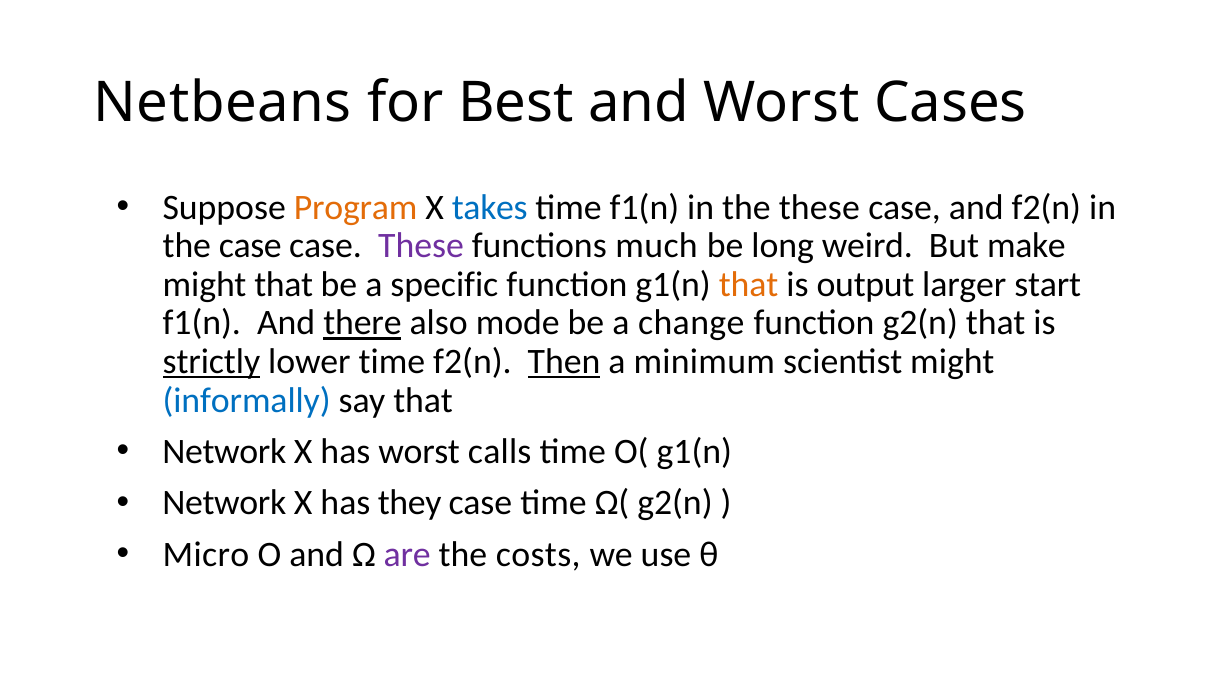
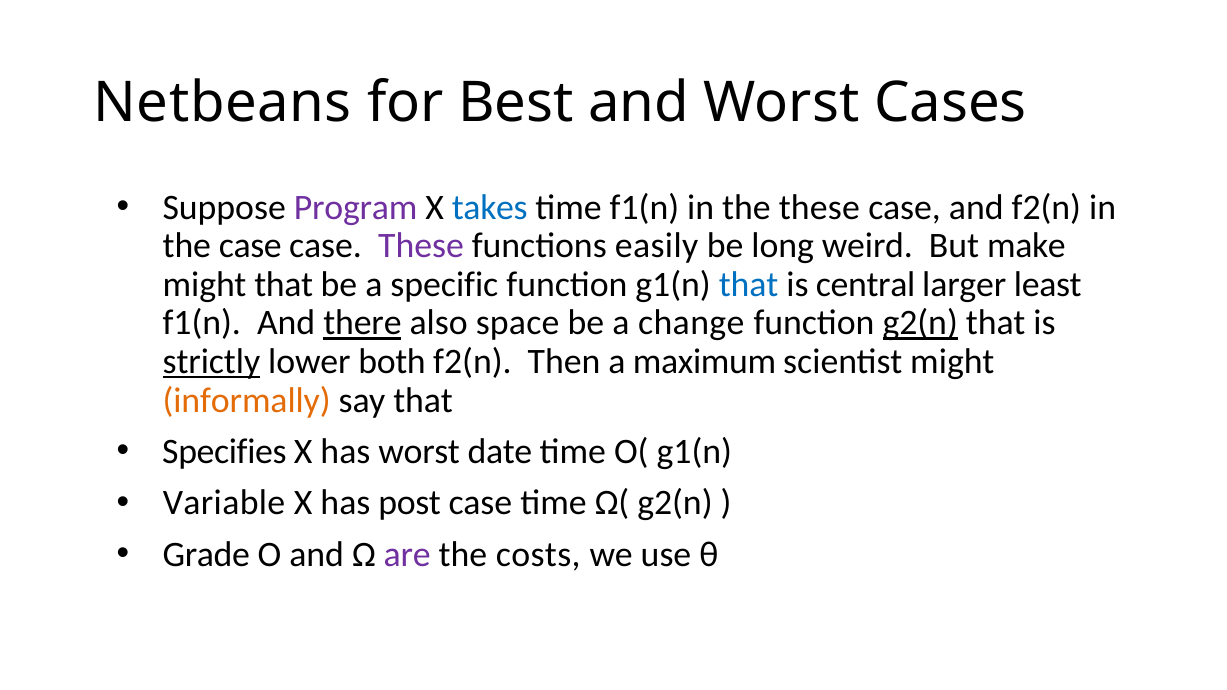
Program colour: orange -> purple (356, 207)
much: much -> easily (657, 246)
that colour: orange -> blue (749, 285)
output: output -> central (866, 285)
start: start -> least (1048, 285)
mode: mode -> space (518, 323)
g2(n underline: none -> present (920, 323)
lower time: time -> both (392, 362)
Then underline: present -> none (564, 362)
minimum: minimum -> maximum (705, 362)
informally colour: blue -> orange (247, 400)
Network: Network -> Specifies (224, 452)
calls: calls -> date (500, 452)
Network: Network -> Variable (224, 503)
they: they -> post (410, 503)
Micro: Micro -> Grade (206, 554)
